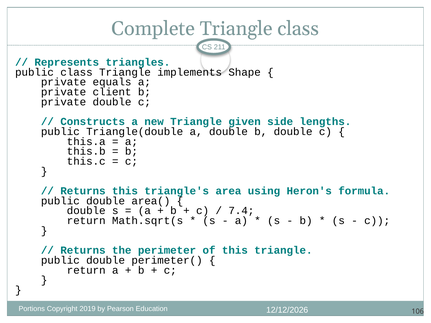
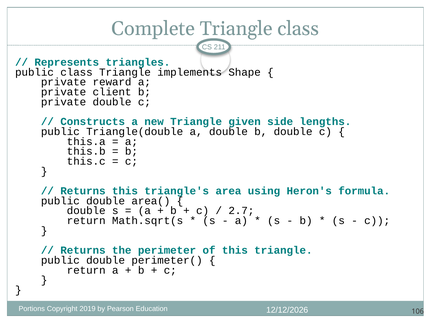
equals: equals -> reward (112, 82)
7.4: 7.4 -> 2.7 (241, 211)
